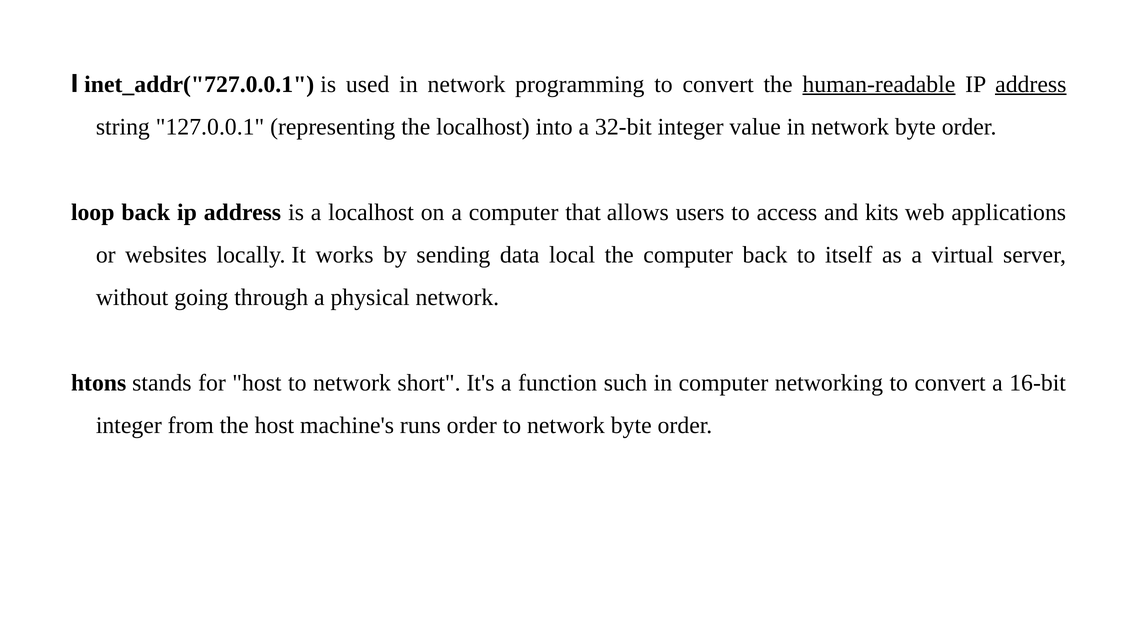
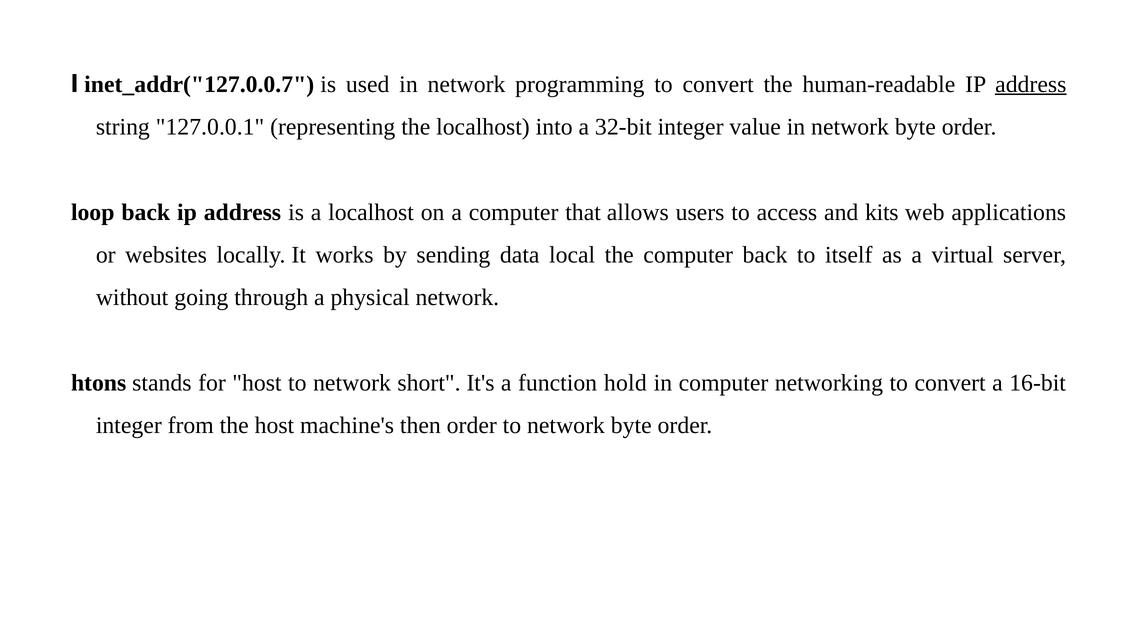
inet_addr("727.0.0.1: inet_addr("727.0.0.1 -> inet_addr("127.0.0.7 (199, 84)
human-readable underline: present -> none (879, 84)
such: such -> hold (625, 383)
runs: runs -> then (420, 426)
